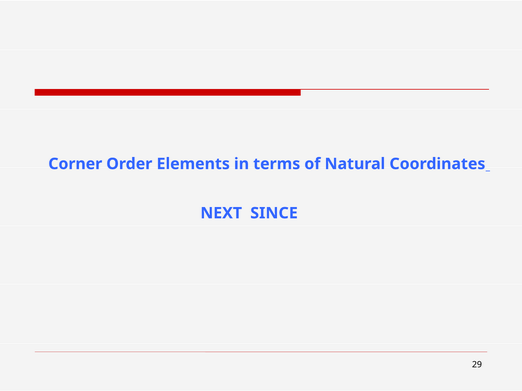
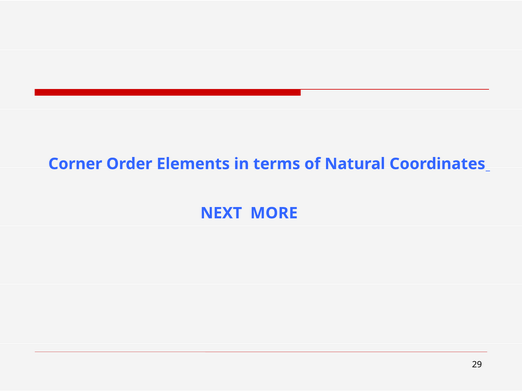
SINCE: SINCE -> MORE (274, 213)
